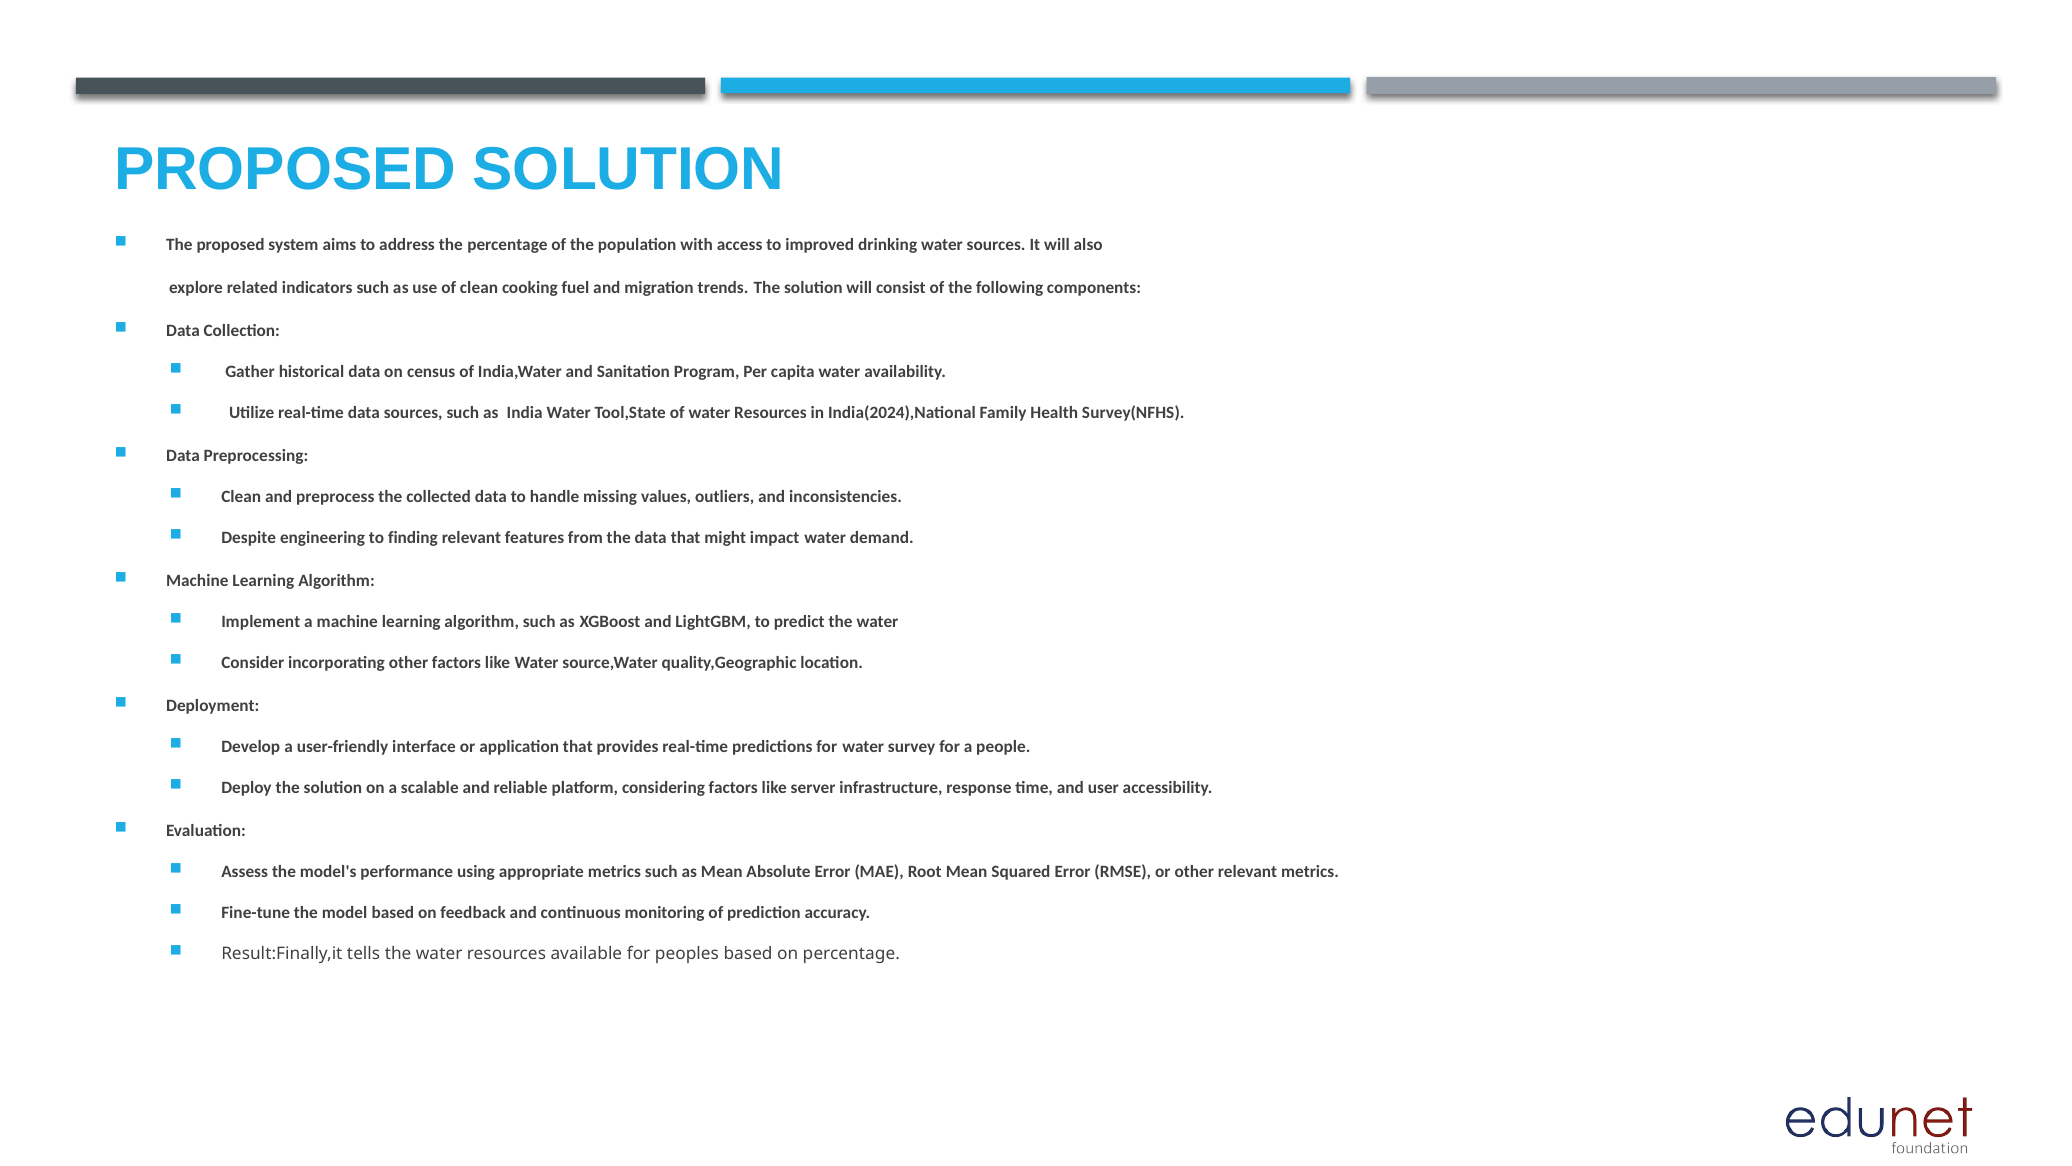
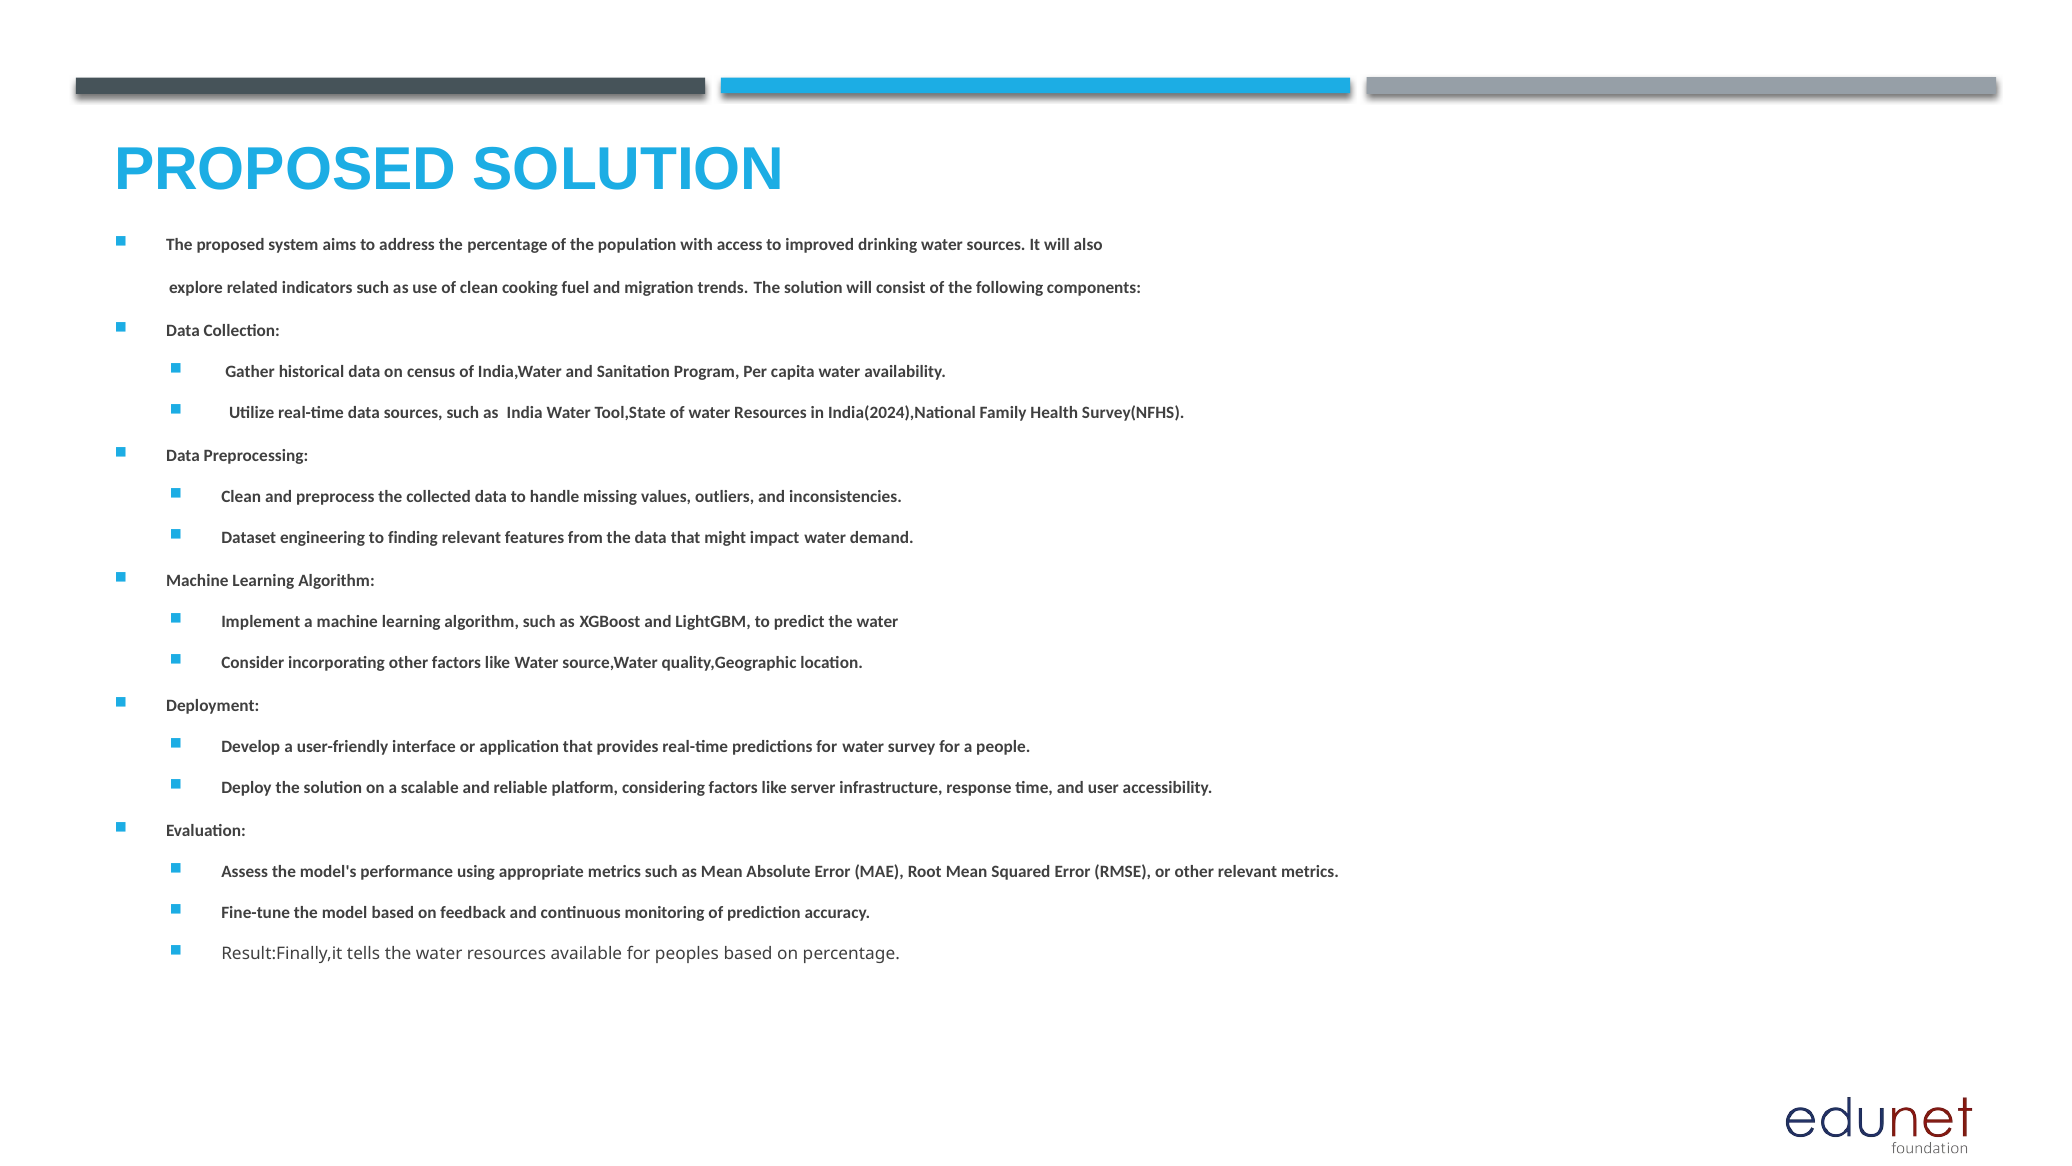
Despite: Despite -> Dataset (249, 538)
